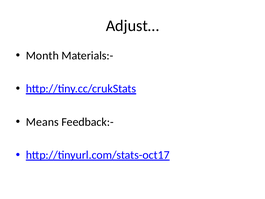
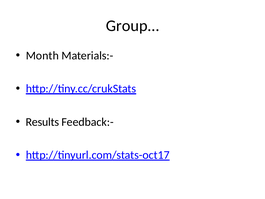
Adjust…: Adjust… -> Group… (132, 26)
Means: Means -> Results (42, 122)
